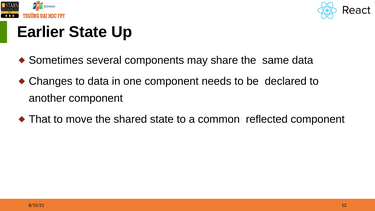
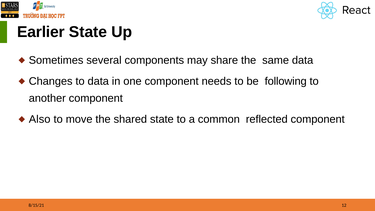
declared: declared -> following (286, 81)
That: That -> Also (40, 119)
